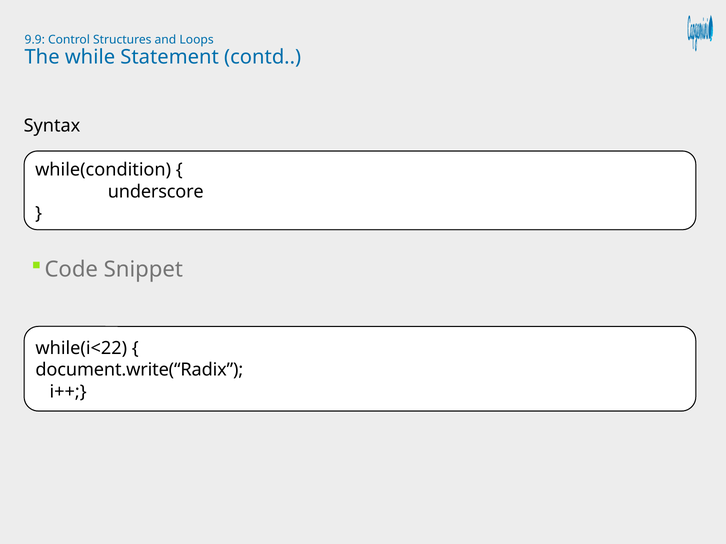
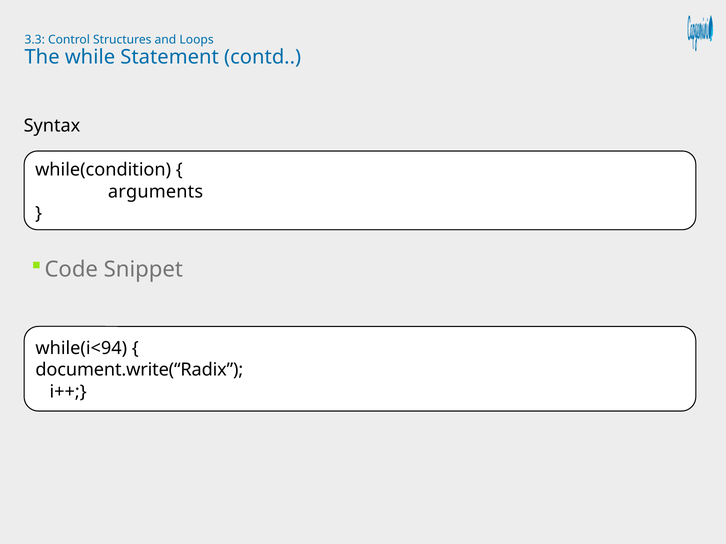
9.9: 9.9 -> 3.3 (35, 40)
underscore: underscore -> arguments (156, 192)
while(i<22: while(i<22 -> while(i<94 (81, 349)
